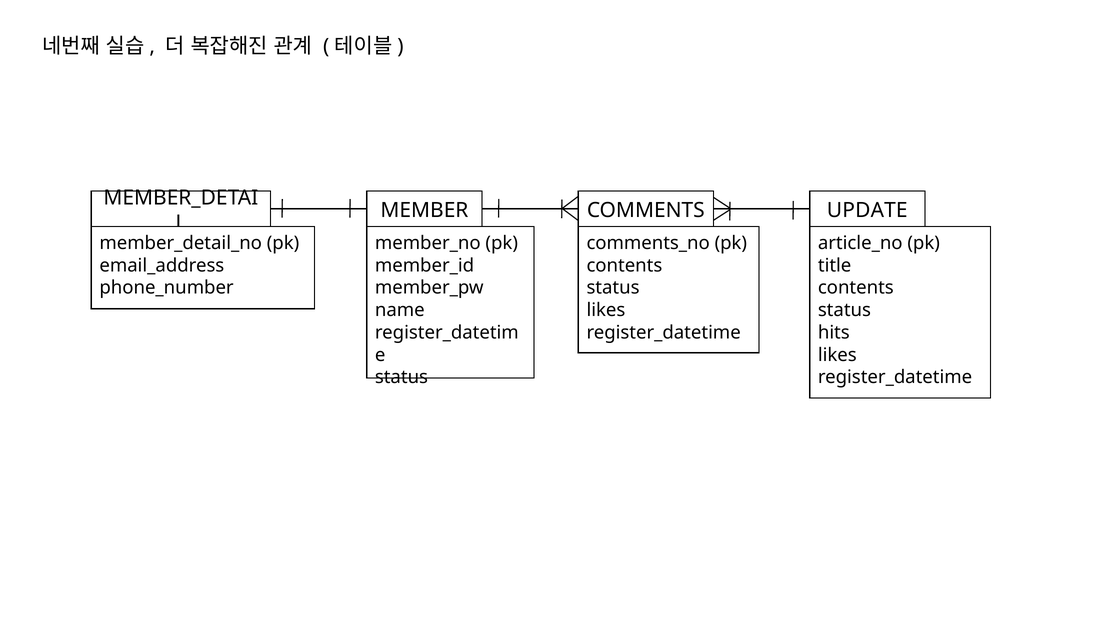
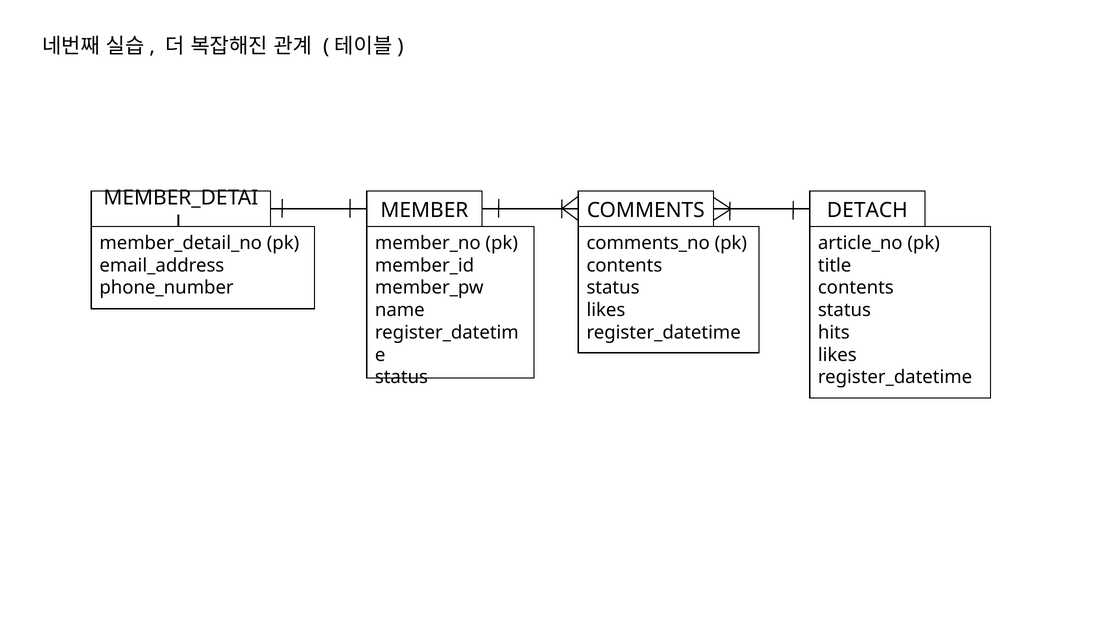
UPDATE: UPDATE -> DETACH (867, 210)
